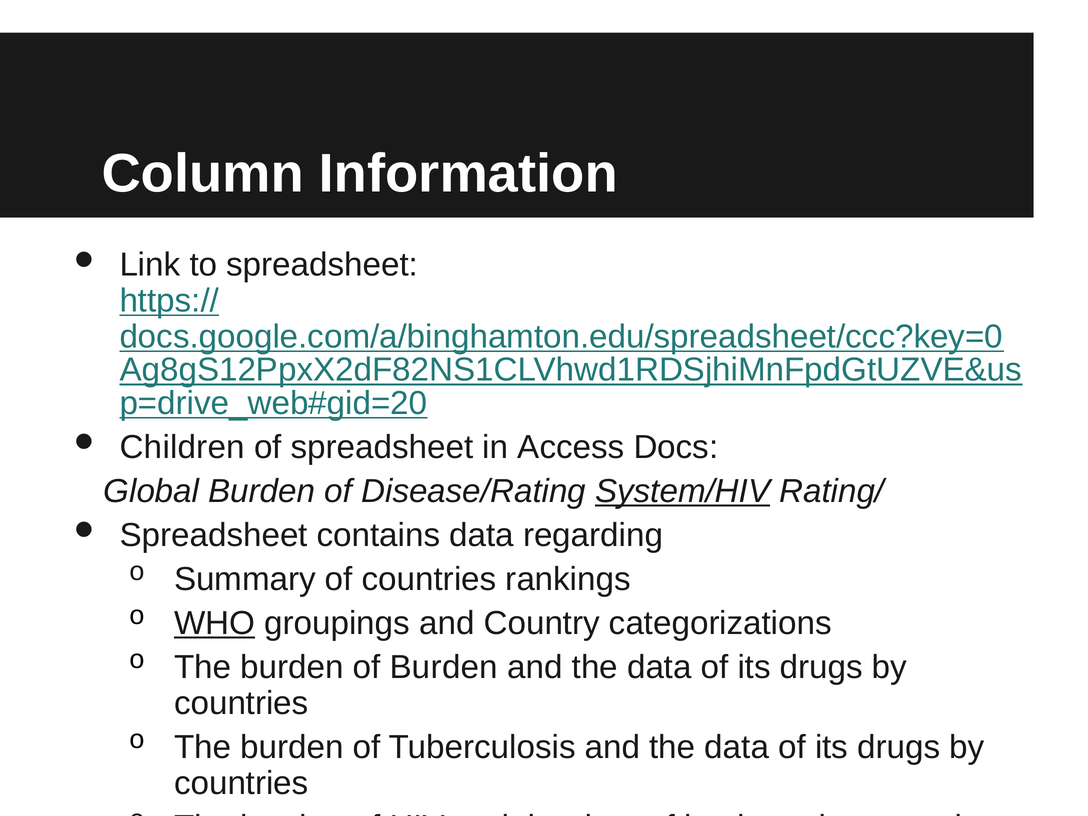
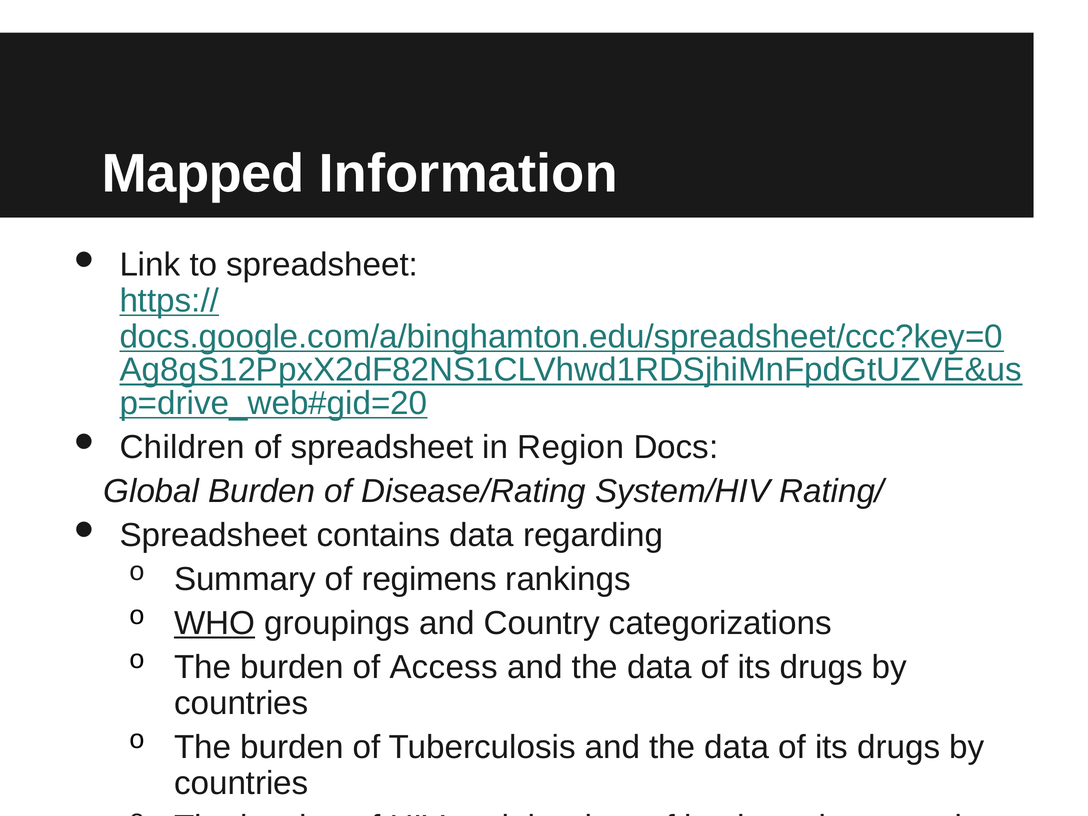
Column: Column -> Mapped (203, 174)
Access: Access -> Region (571, 447)
System/HIV underline: present -> none (683, 491)
of countries: countries -> regimens (429, 579)
of Burden: Burden -> Access (444, 667)
